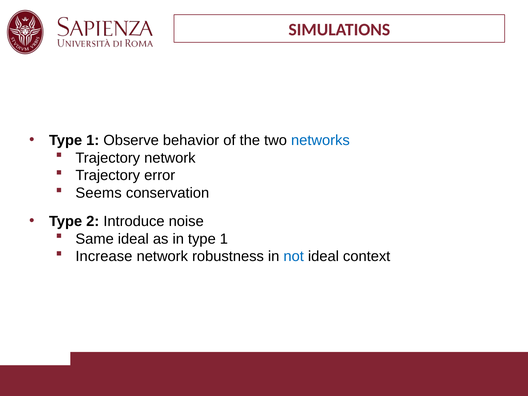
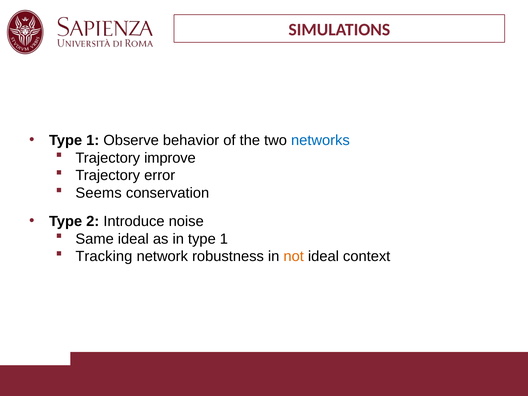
Trajectory network: network -> improve (170, 158)
Increase: Increase -> Tracking (104, 256)
not colour: blue -> orange (294, 256)
